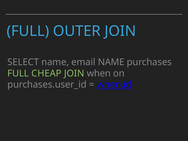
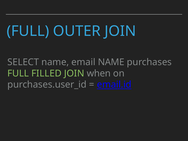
CHEAP: CHEAP -> FILLED (46, 73)
when.id: when.id -> email.id (114, 85)
